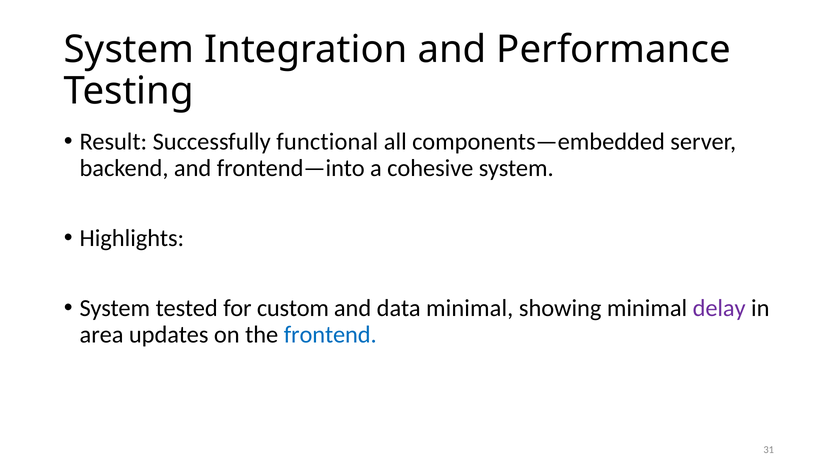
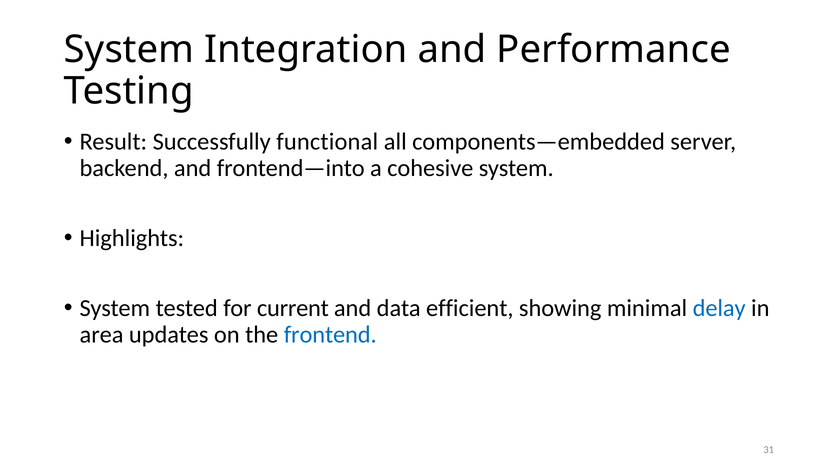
custom: custom -> current (293, 309)
data minimal: minimal -> efficient (470, 309)
delay colour: purple -> blue (719, 309)
